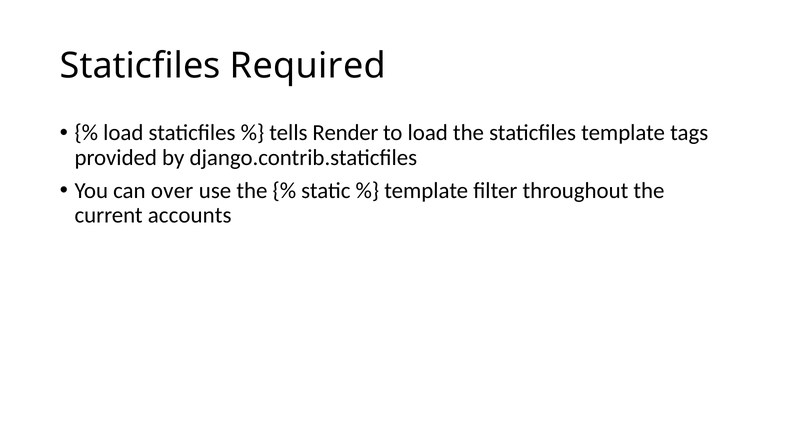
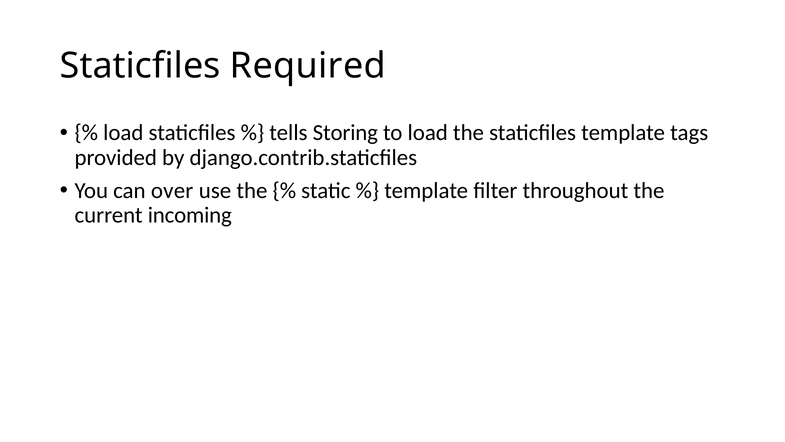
Render: Render -> Storing (345, 133)
accounts: accounts -> incoming (190, 215)
